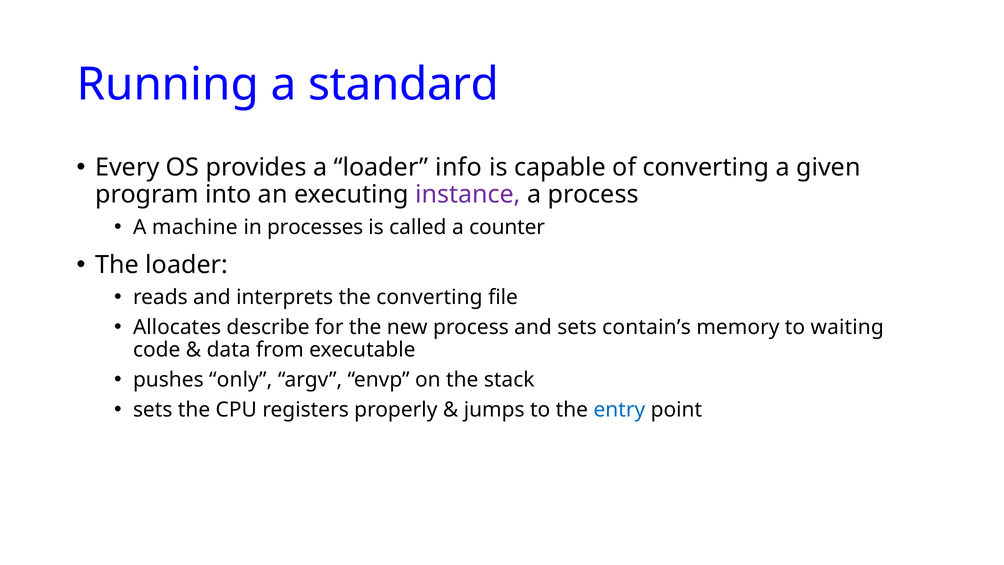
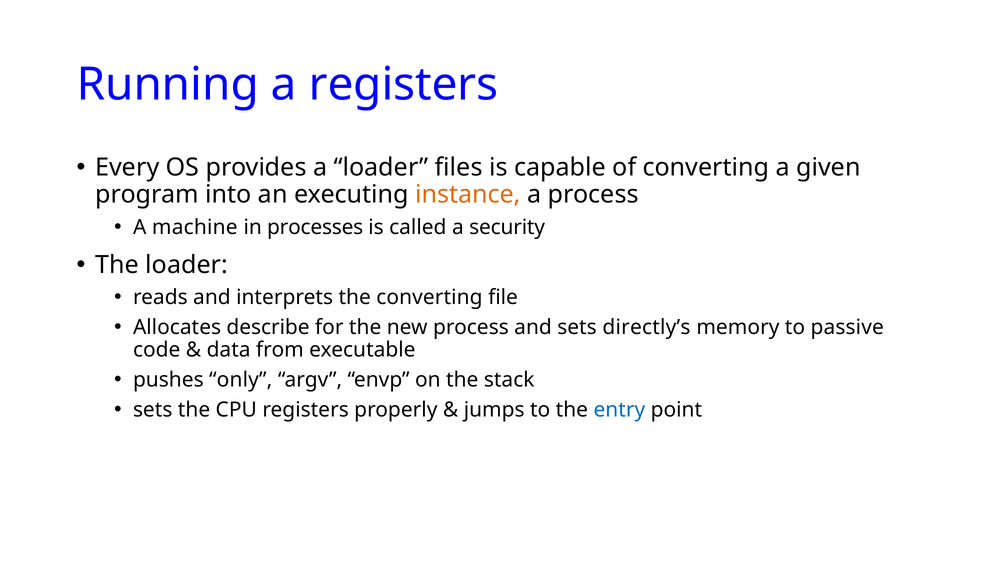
a standard: standard -> registers (404, 84)
info: info -> files (459, 168)
instance colour: purple -> orange (468, 195)
counter: counter -> security (507, 227)
contain’s: contain’s -> directly’s (646, 327)
waiting: waiting -> passive (847, 327)
